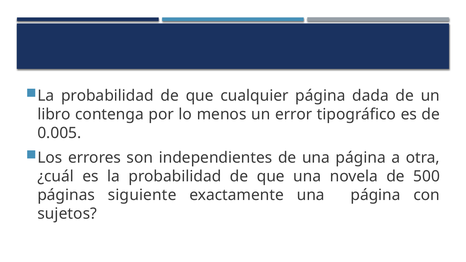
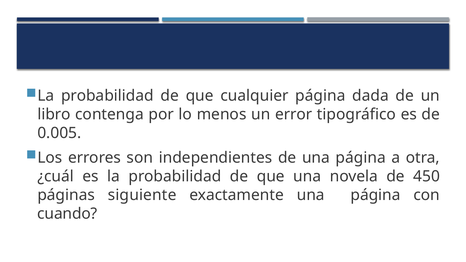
500: 500 -> 450 (427, 176)
sujetos: sujetos -> cuando (67, 214)
